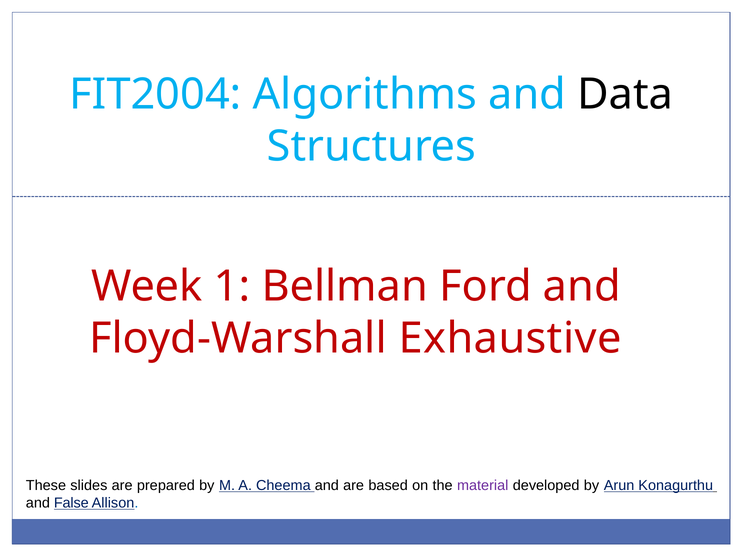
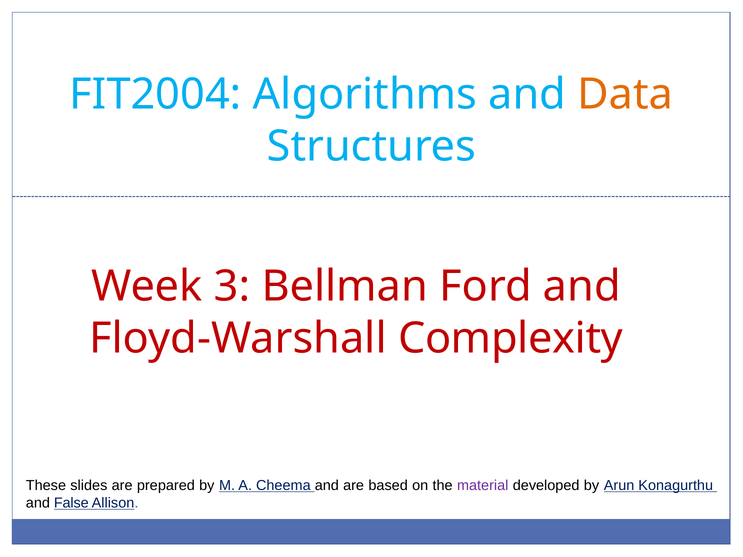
Data colour: black -> orange (625, 95)
1: 1 -> 3 (232, 287)
Exhaustive: Exhaustive -> Complexity (511, 339)
